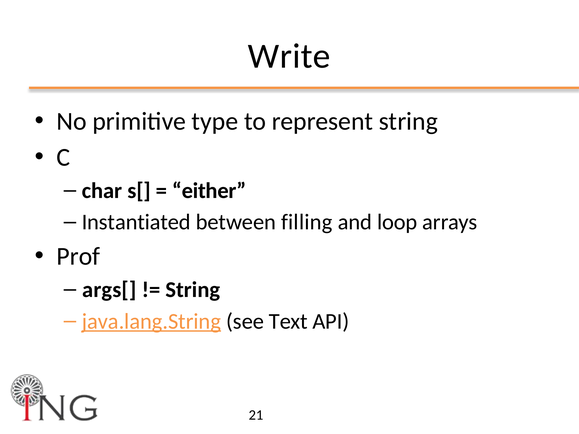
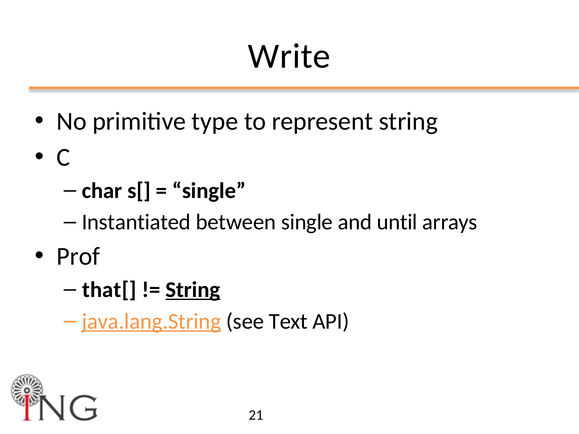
either: either -> single (209, 191)
between filling: filling -> single (307, 222)
loop: loop -> until (397, 222)
args[: args[ -> that[ (109, 290)
String underline: none -> present (193, 290)
